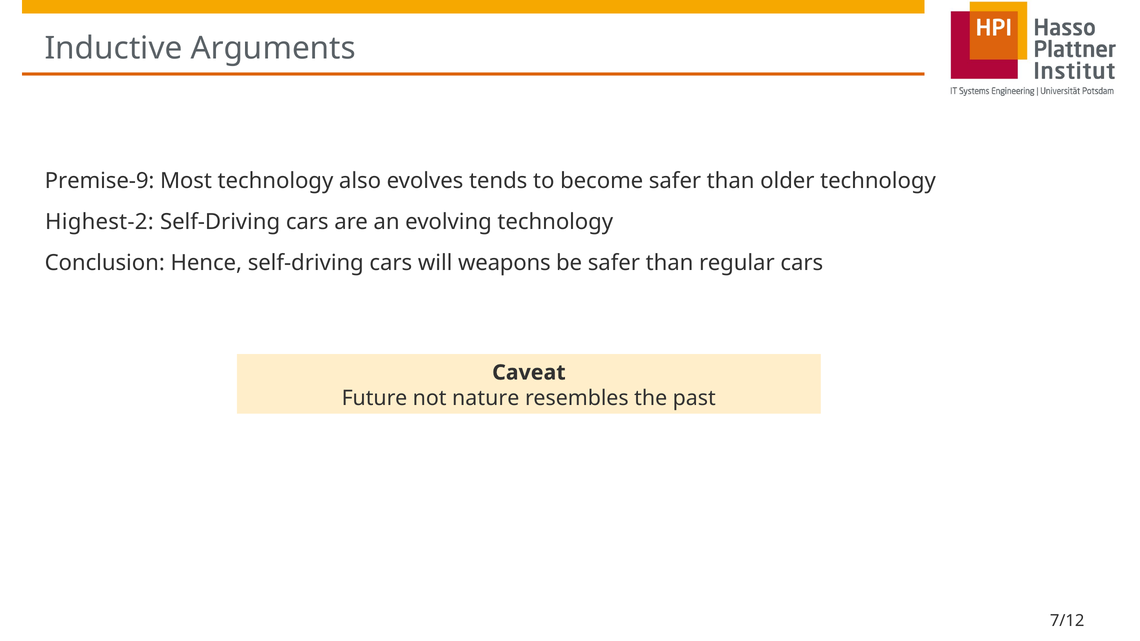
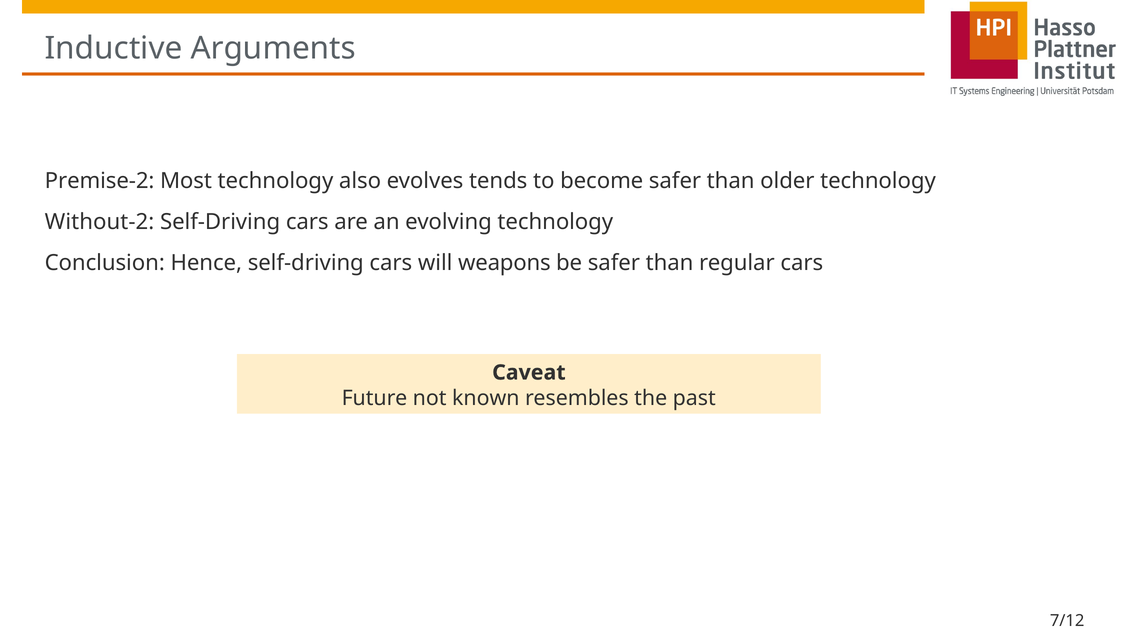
Premise-9: Premise-9 -> Premise-2 (100, 181)
Highest-2: Highest-2 -> Without-2 (100, 222)
nature: nature -> known (486, 398)
